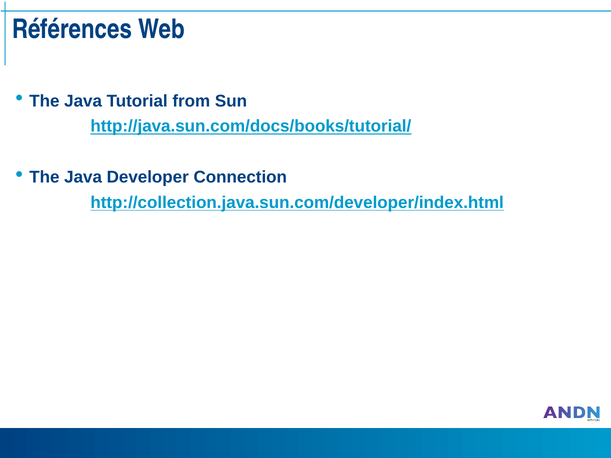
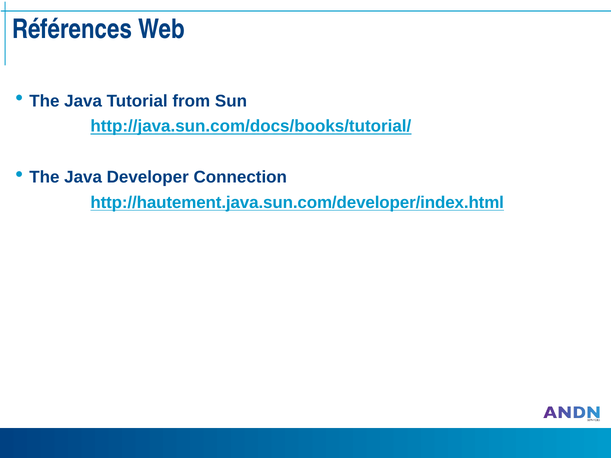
http://collection.java.sun.com/developer/index.html: http://collection.java.sun.com/developer/index.html -> http://hautement.java.sun.com/developer/index.html (297, 203)
